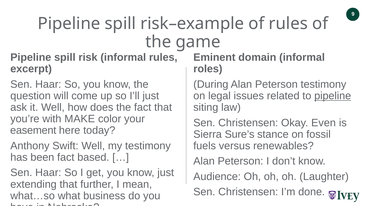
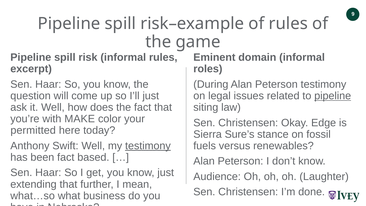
Even: Even -> Edge (324, 123)
easement: easement -> permitted (33, 130)
testimony underline: none -> present (148, 146)
